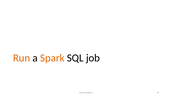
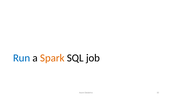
Run colour: orange -> blue (22, 58)
